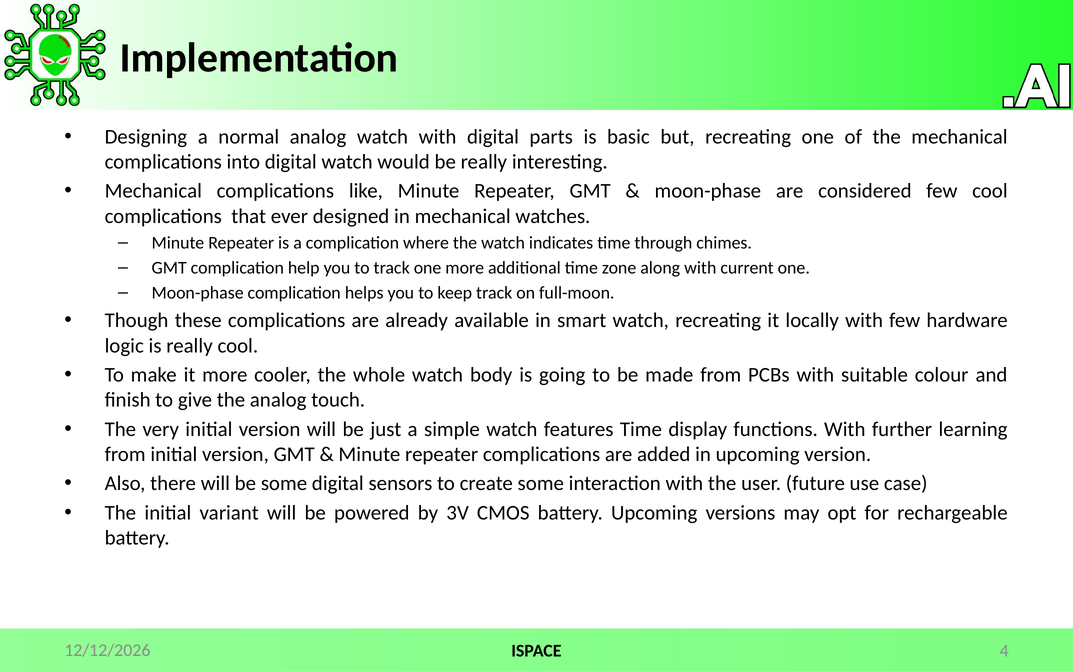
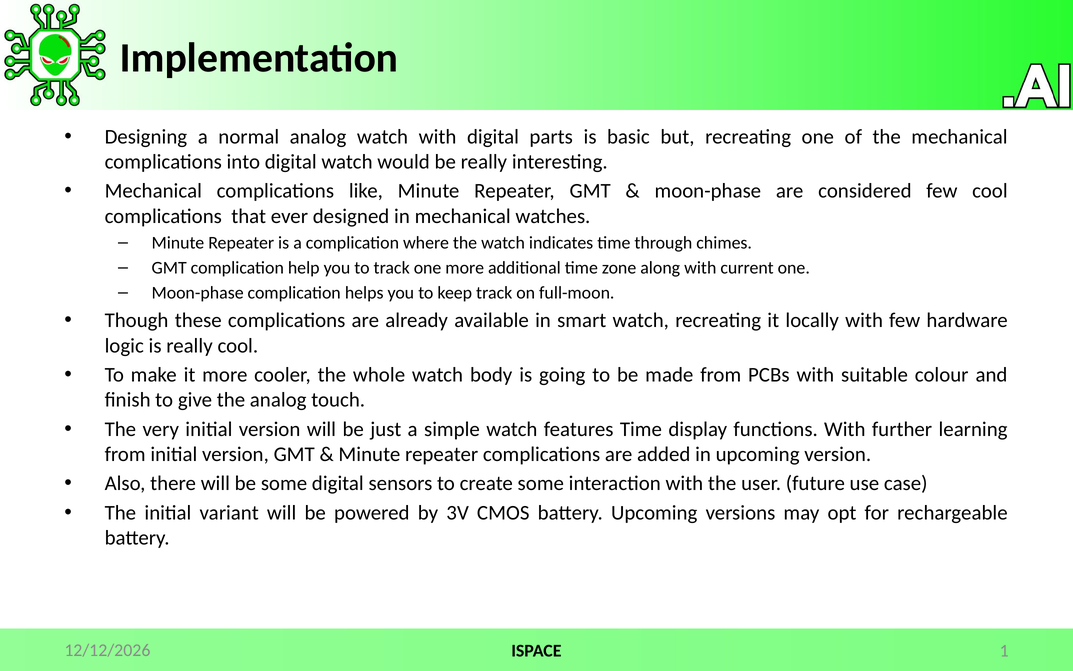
4: 4 -> 1 (1004, 650)
